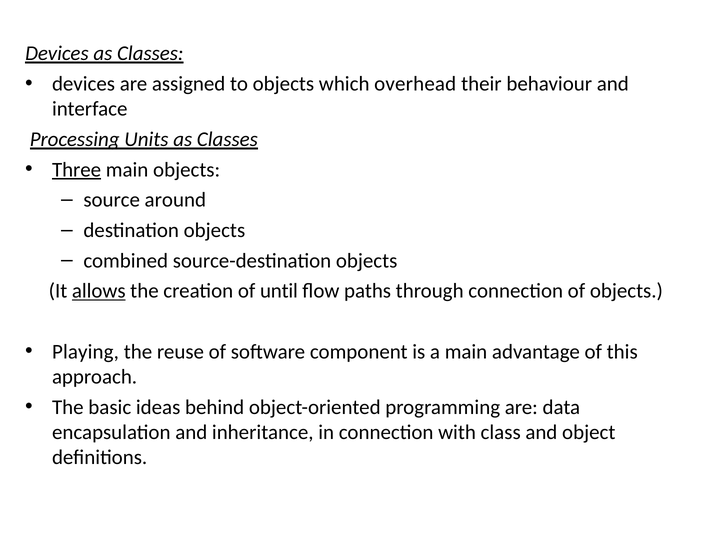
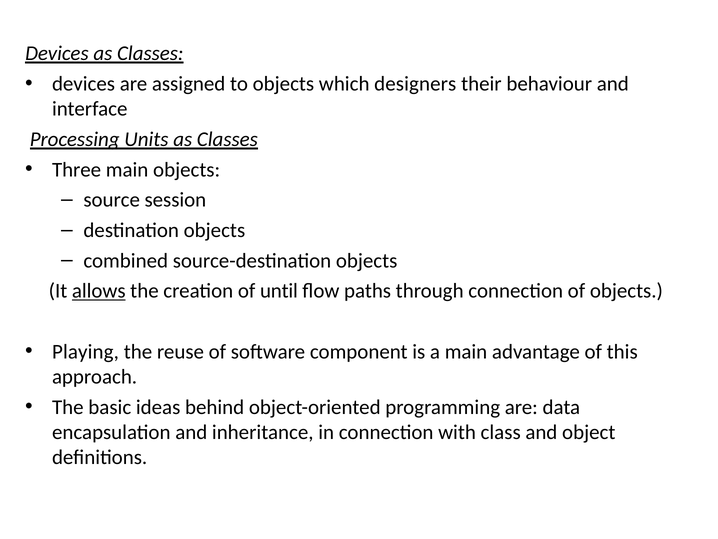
overhead: overhead -> designers (415, 84)
Three underline: present -> none (77, 170)
around: around -> session (175, 200)
